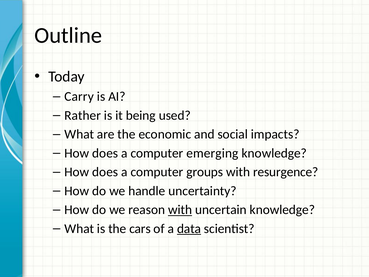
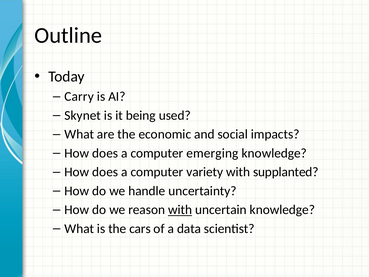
Rather: Rather -> Skynet (83, 115)
groups: groups -> variety (205, 172)
resurgence: resurgence -> supplanted (286, 172)
data underline: present -> none (189, 229)
